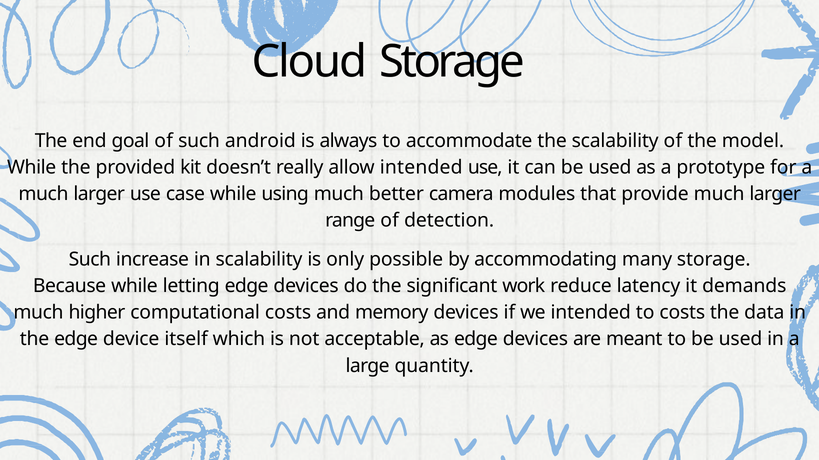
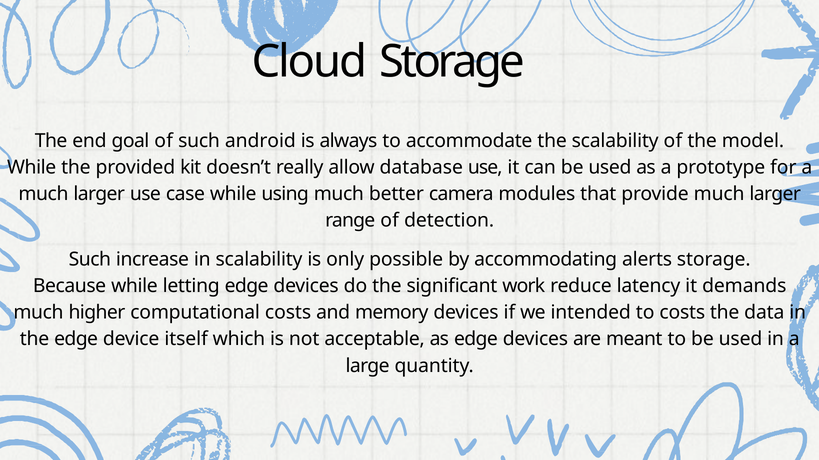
allow intended: intended -> database (421, 168)
many: many -> alerts (647, 260)
